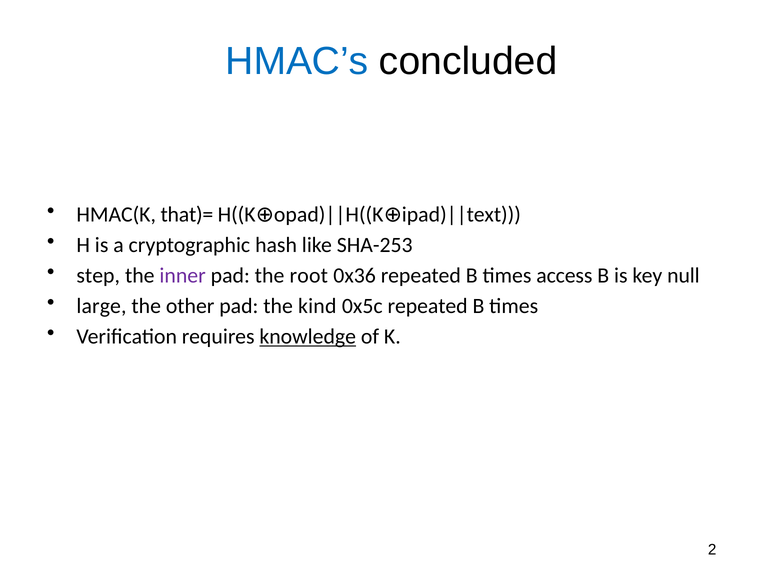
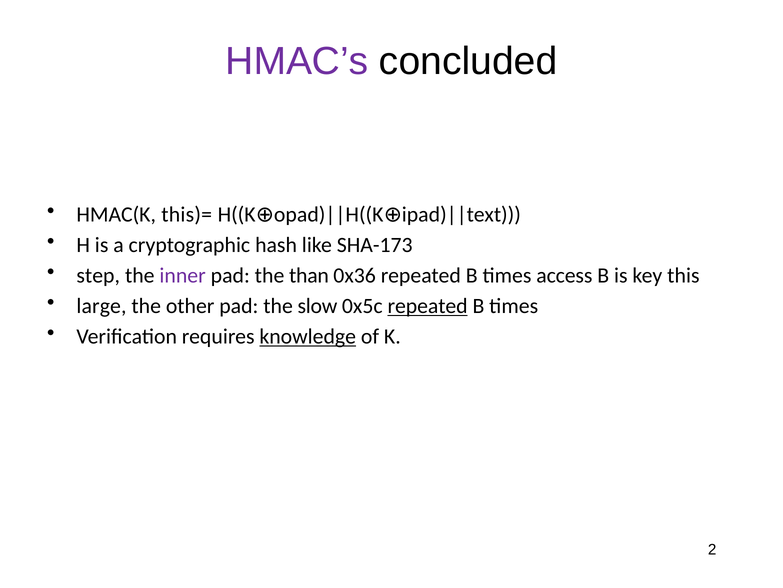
HMAC’s colour: blue -> purple (297, 61)
that)=: that)= -> this)= (187, 214)
SHA-253: SHA-253 -> SHA-173 (375, 245)
root: root -> than (309, 275)
null: null -> this (683, 275)
kind: kind -> slow (317, 306)
repeated underline: none -> present (428, 306)
